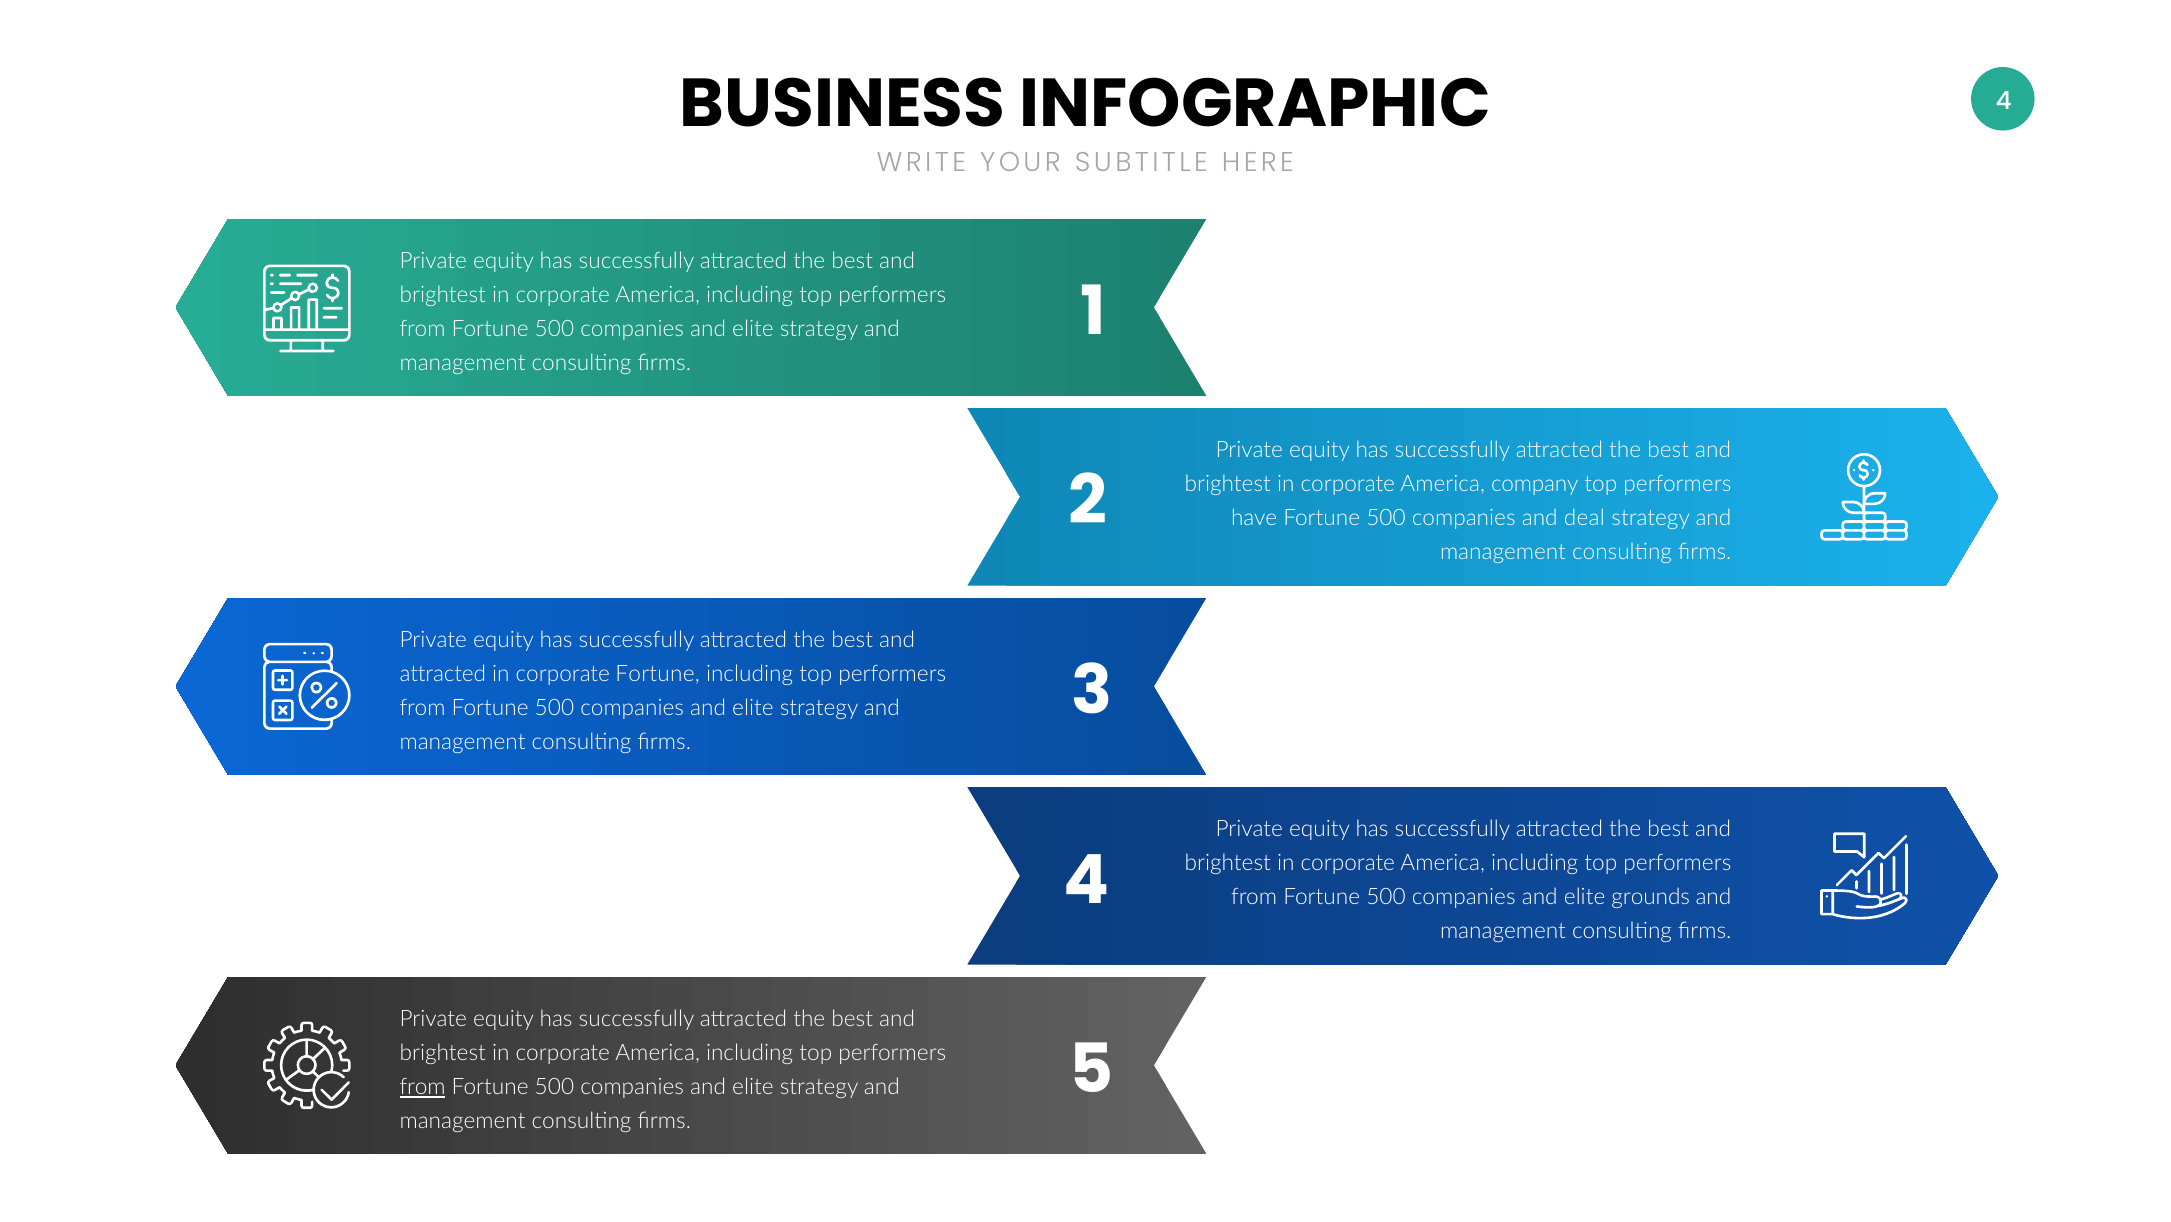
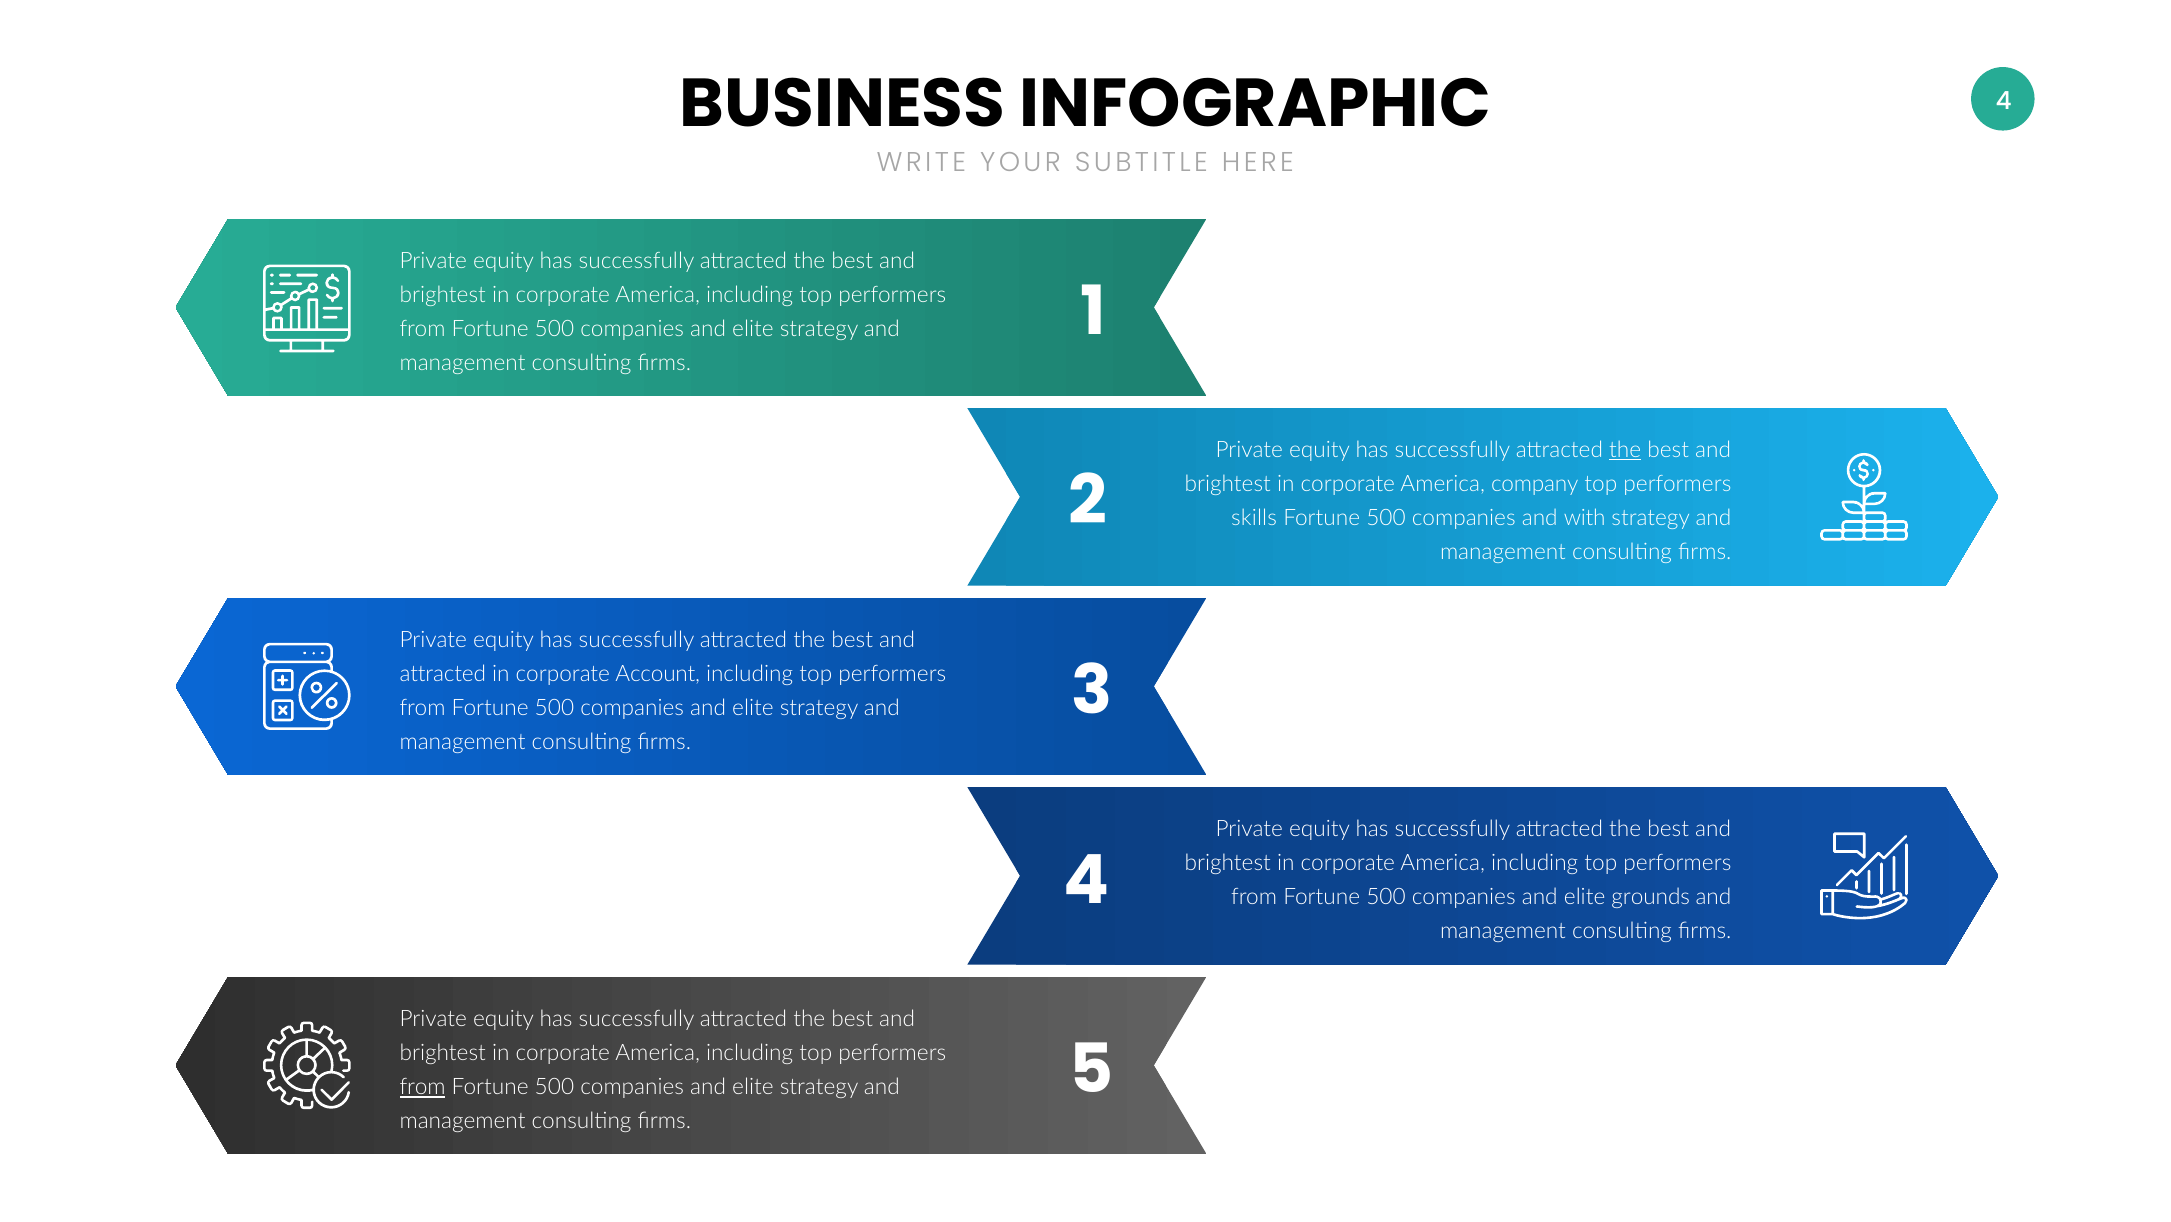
the underline: none -> present (1625, 450)
have: have -> skills (1254, 518)
deal: deal -> with (1585, 518)
corporate Fortune: Fortune -> Account (658, 674)
